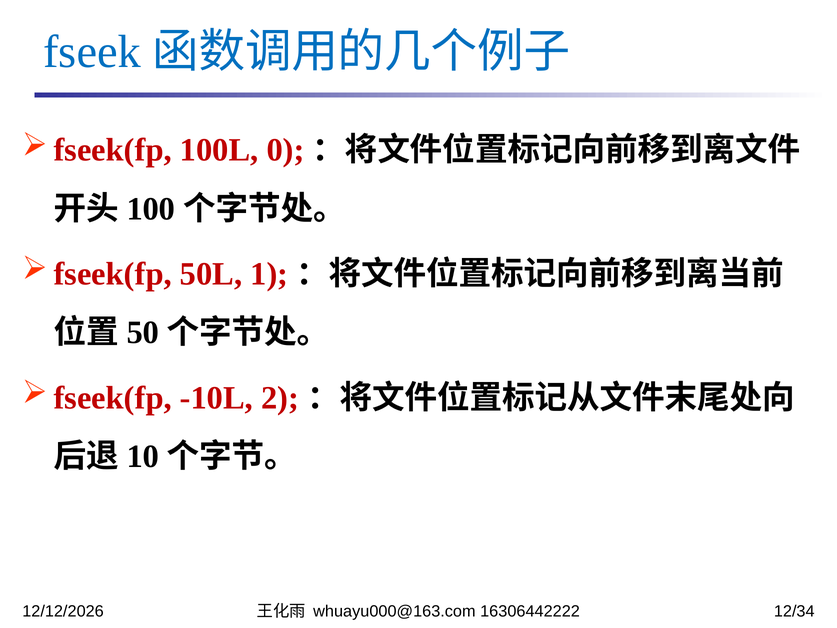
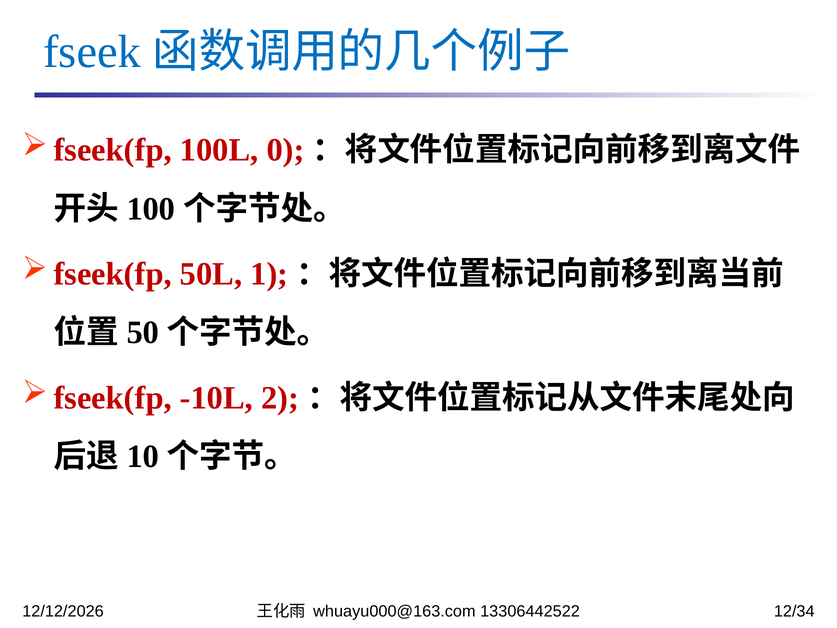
16306442222: 16306442222 -> 13306442522 (530, 611)
